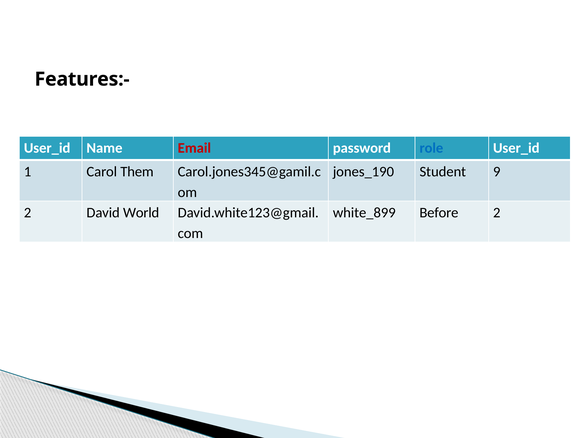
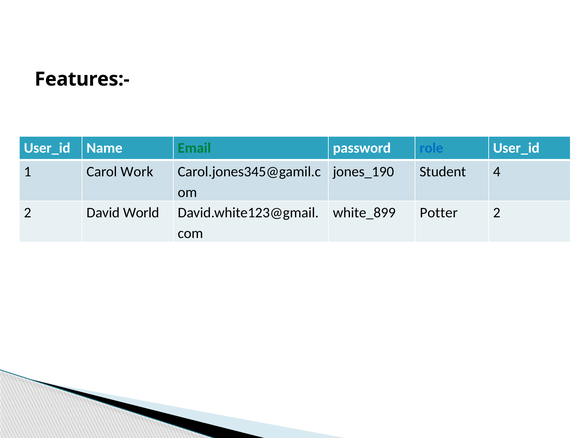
Email colour: red -> green (194, 148)
Them: Them -> Work (137, 172)
9: 9 -> 4 (497, 172)
Before: Before -> Potter (439, 213)
